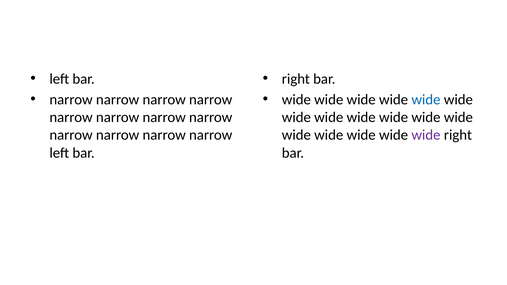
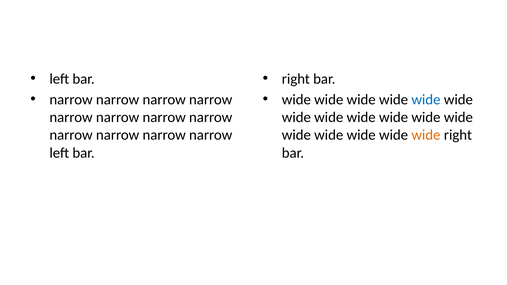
wide colour: purple -> orange (426, 135)
